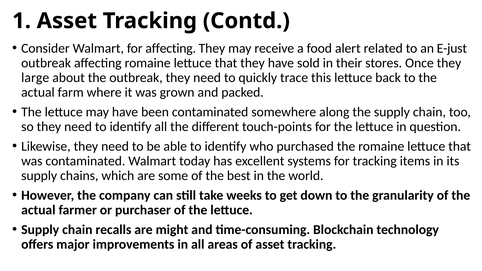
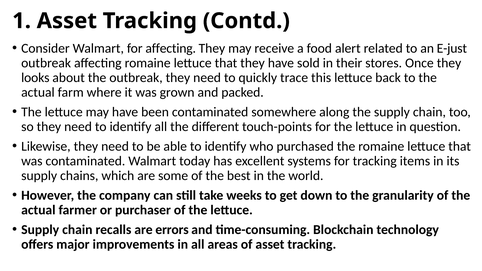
large: large -> looks (35, 78)
might: might -> errors (172, 230)
